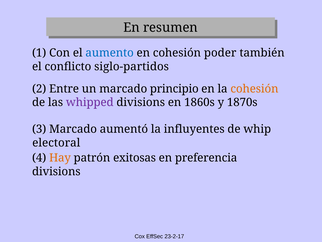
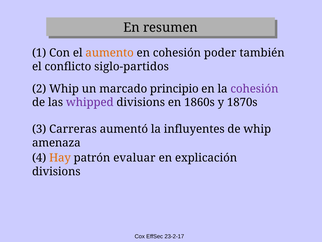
aumento colour: blue -> orange (110, 53)
2 Entre: Entre -> Whip (64, 89)
cohesión colour: orange -> purple (254, 89)
3 Marcado: Marcado -> Carreras (73, 129)
electoral: electoral -> amenaza (56, 142)
exitosas: exitosas -> evaluar (134, 158)
preferencia: preferencia -> explicación (206, 158)
